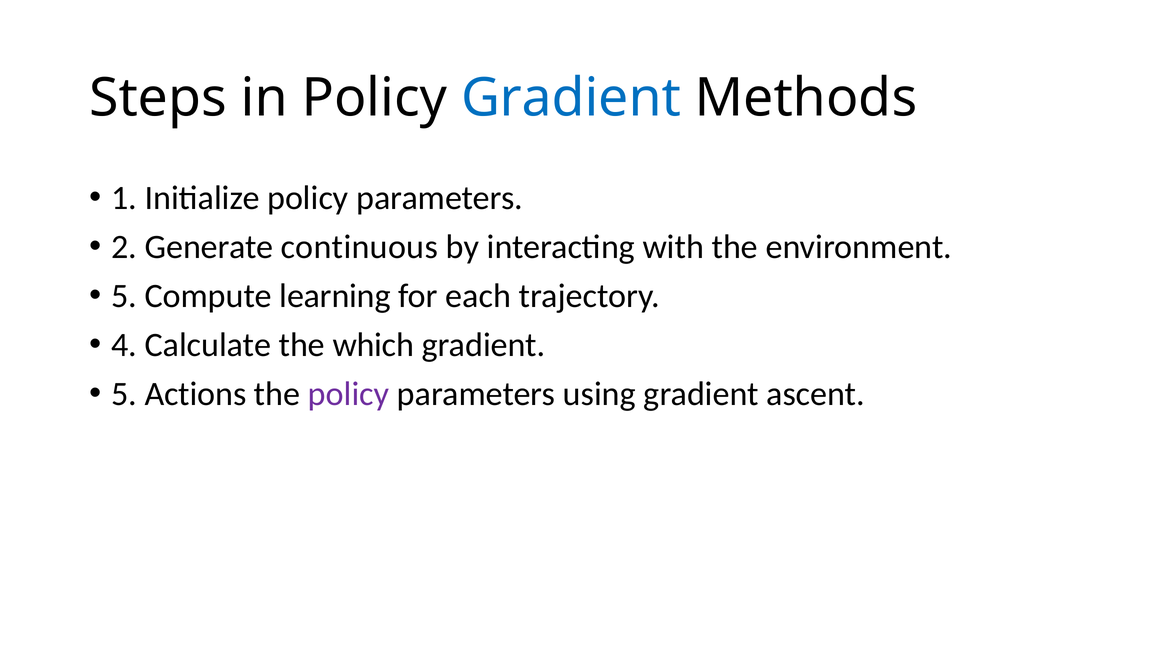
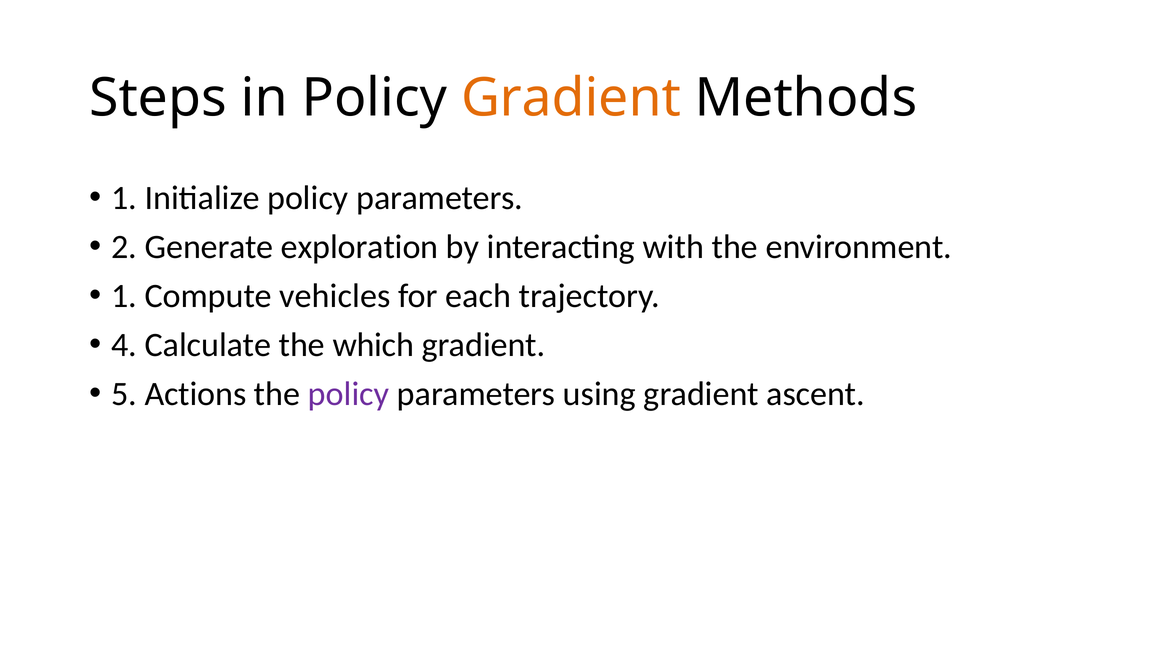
Gradient colour: blue -> orange (571, 98)
continuous: continuous -> exploration (360, 247)
5: 5 -> 1 (124, 296)
learning: learning -> vehicles (335, 296)
